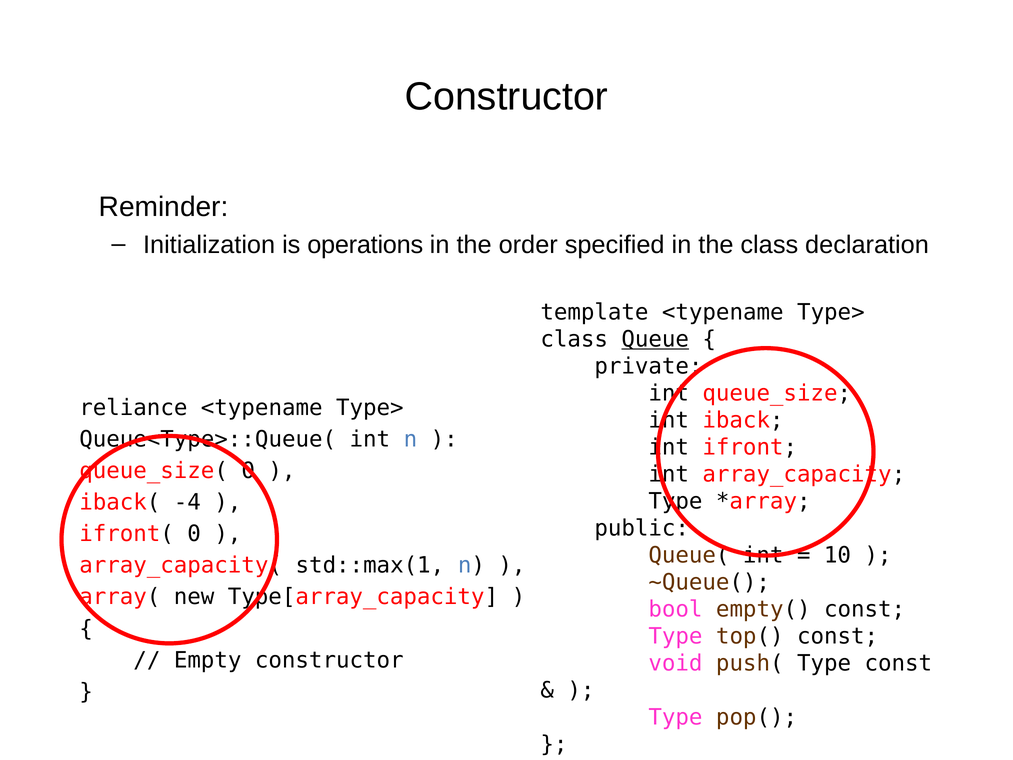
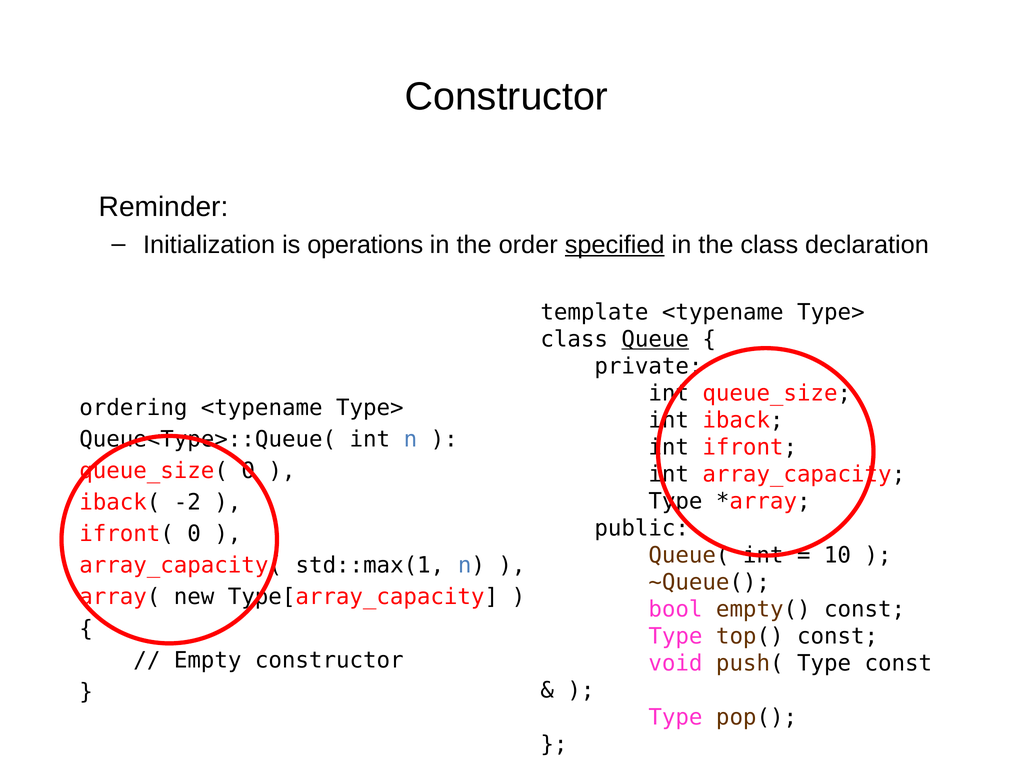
specified underline: none -> present (615, 245)
reliance: reliance -> ordering (133, 408)
-4: -4 -> -2 (187, 502)
